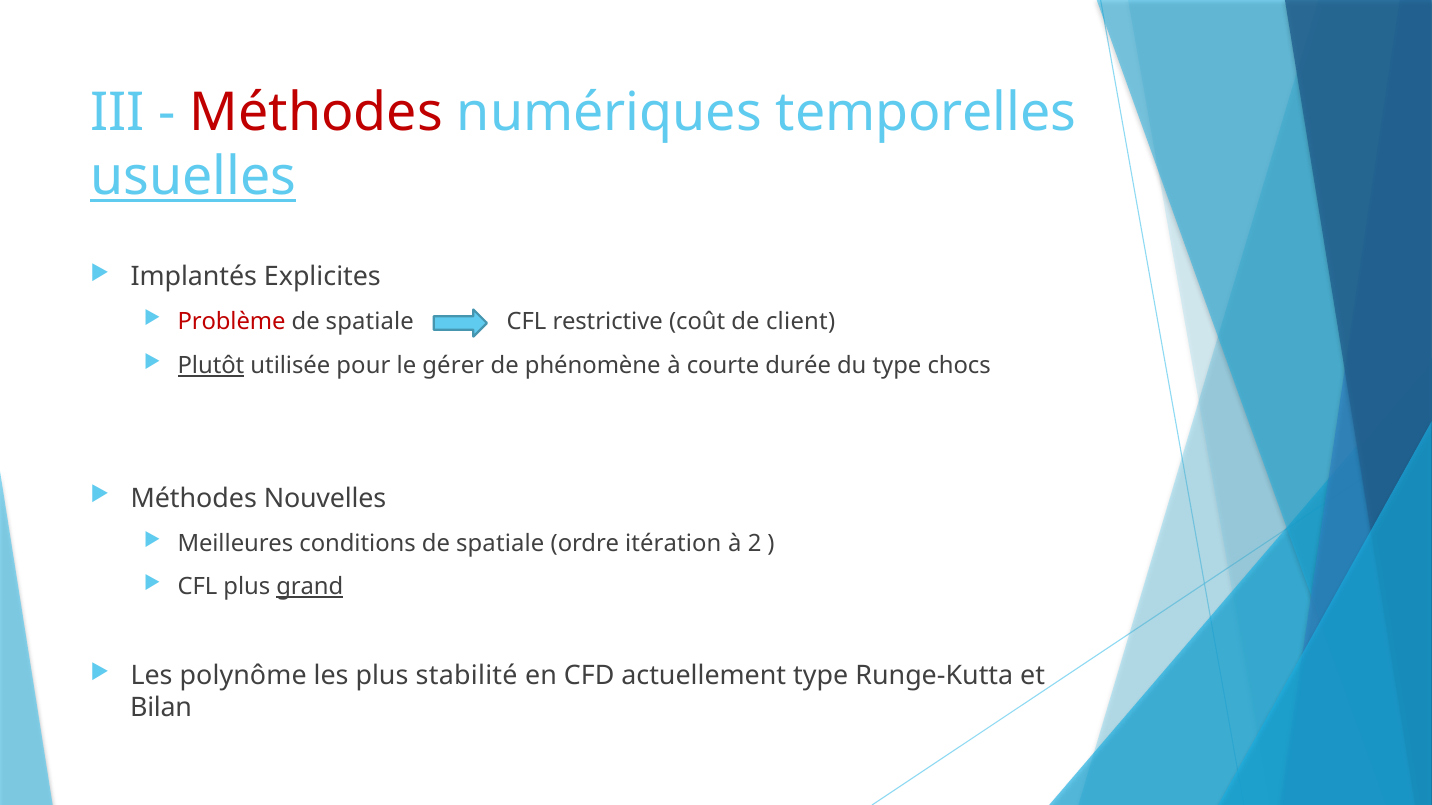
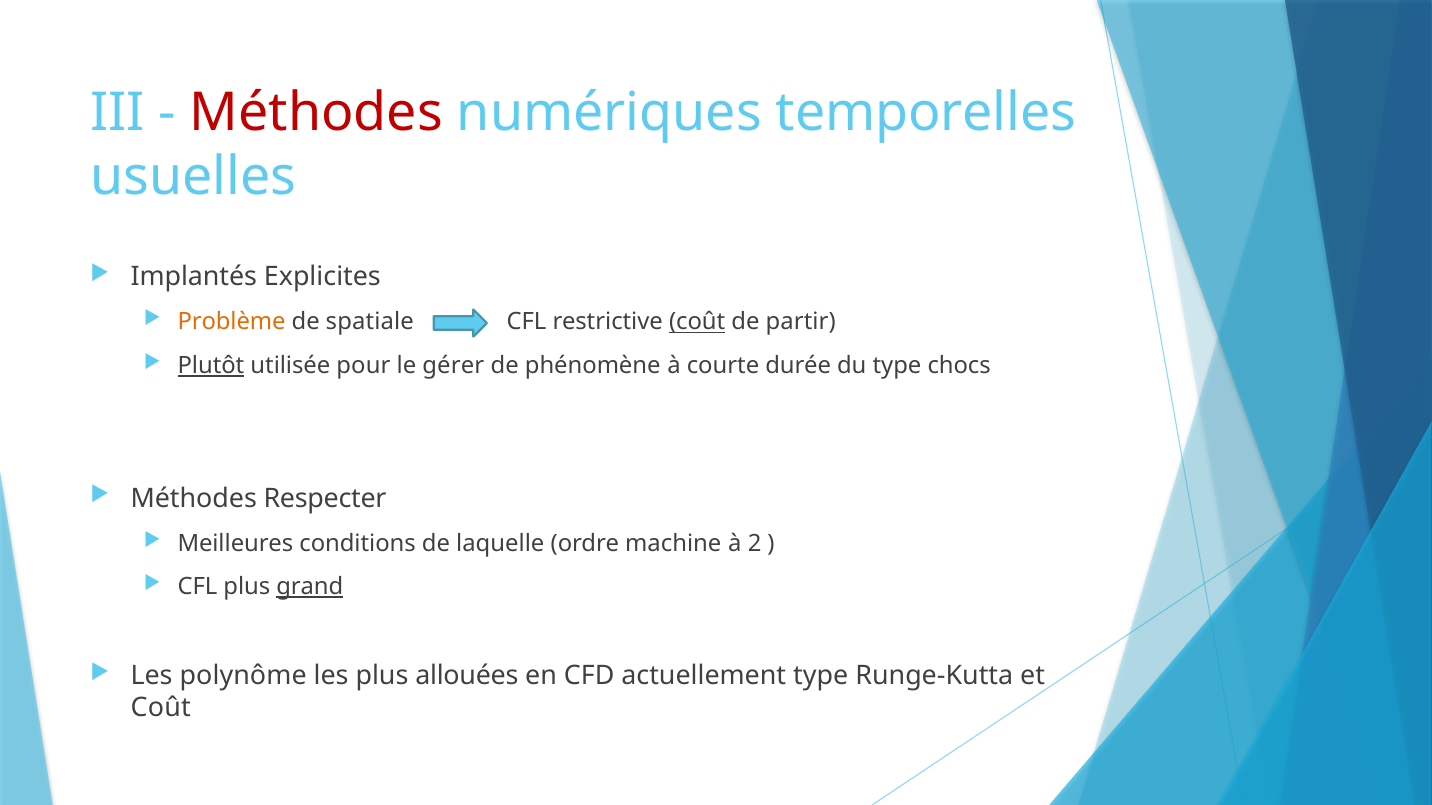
usuelles underline: present -> none (193, 177)
Problème colour: red -> orange (232, 322)
coût underline: none -> present (697, 322)
client: client -> partir (801, 322)
Nouvelles: Nouvelles -> Respecter (325, 498)
conditions de spatiale: spatiale -> laquelle (500, 544)
itération: itération -> machine (673, 544)
stabilité: stabilité -> allouées (467, 676)
Bilan: Bilan -> Coût (161, 709)
